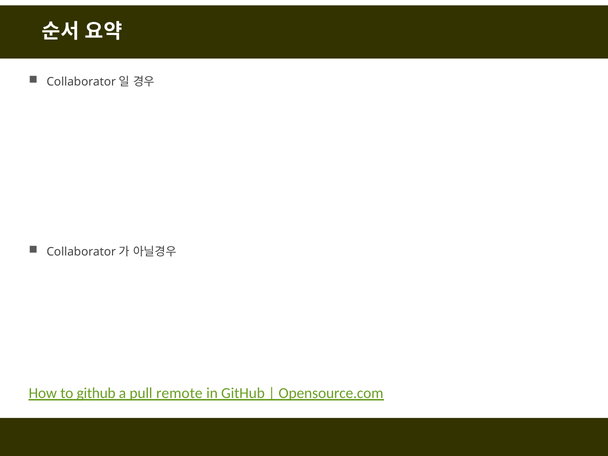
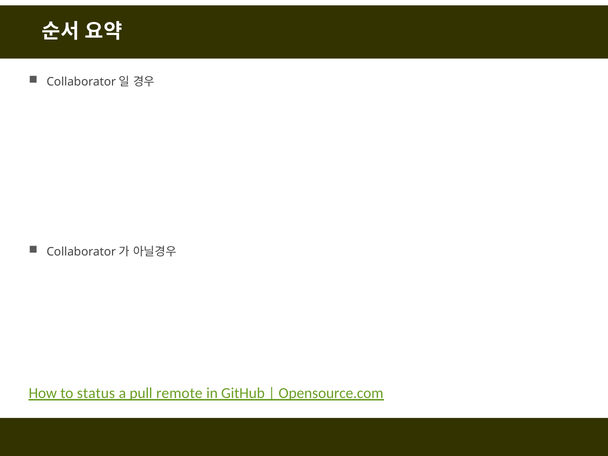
to github: github -> status (96, 393)
